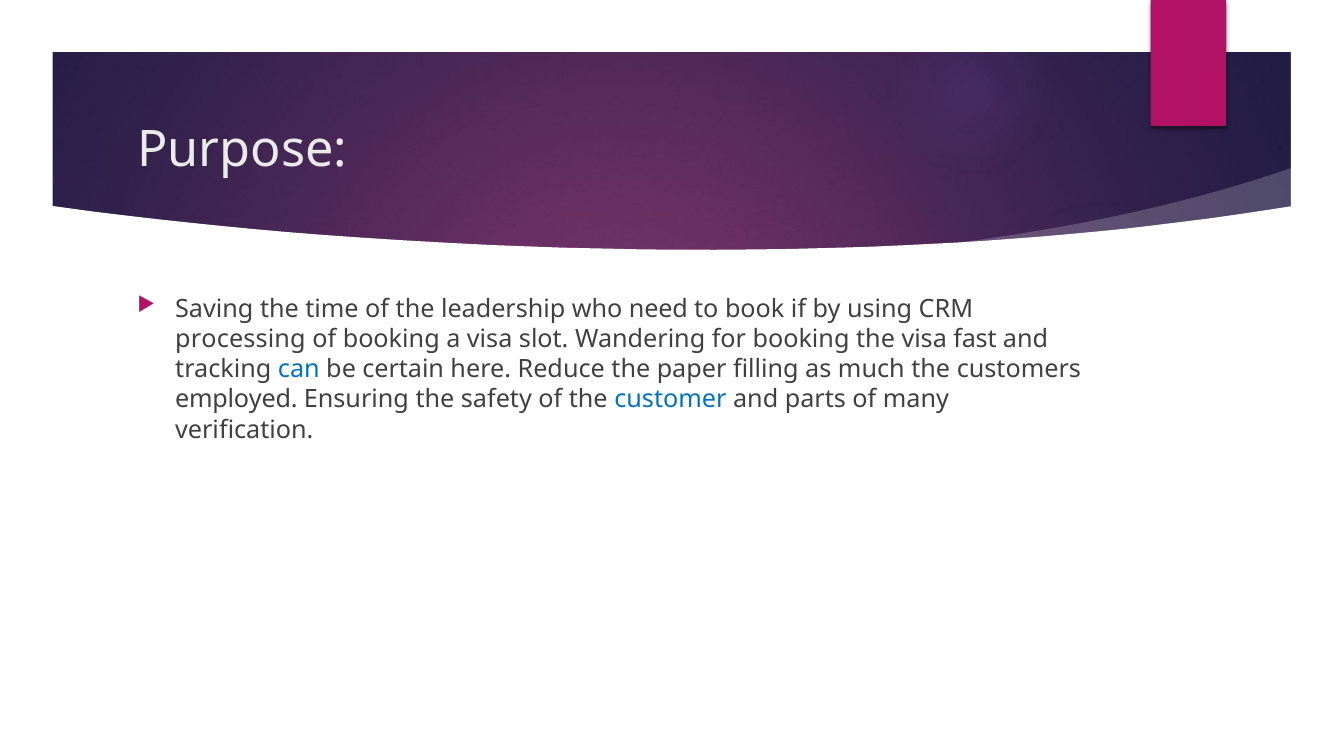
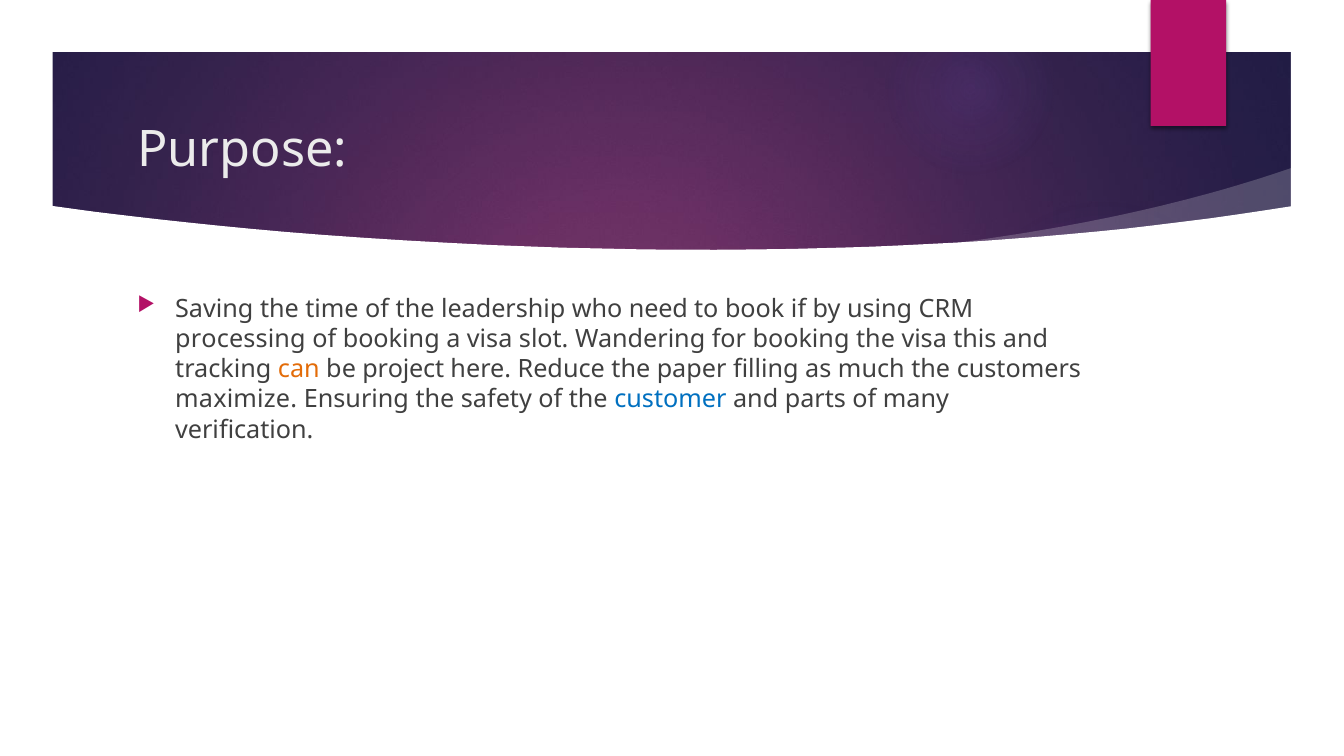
fast: fast -> this (975, 339)
can colour: blue -> orange (299, 369)
certain: certain -> project (403, 369)
employed: employed -> maximize (236, 400)
